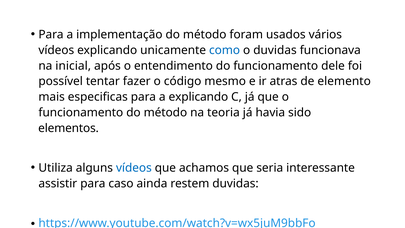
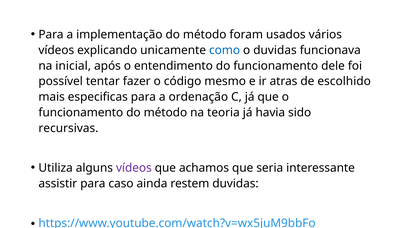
elemento: elemento -> escolhido (344, 81)
a explicando: explicando -> ordenação (198, 97)
elementos: elementos -> recursivas (68, 128)
vídeos colour: blue -> purple (134, 168)
